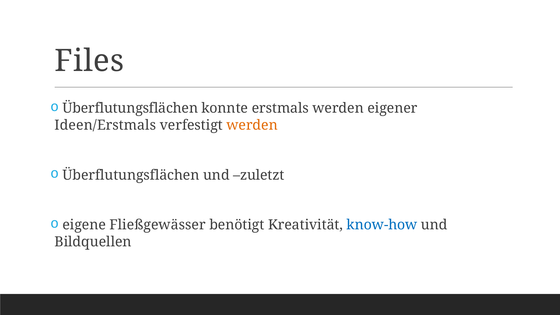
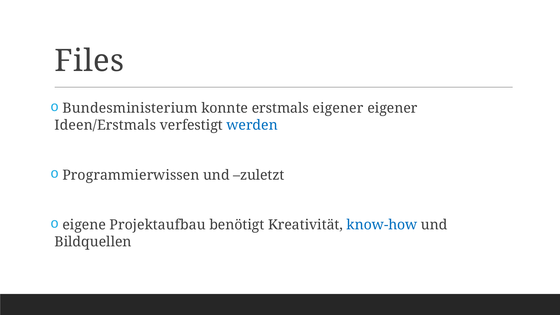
Überflutungsflächen: Überflutungsflächen -> Bundesministerium (130, 108)
erstmals werden: werden -> eigener (338, 108)
werden colour: orange -> blue (252, 125)
Überflutungsflächen: Überflutungsflächen -> Programmierwissen (131, 175)
Fließgewässer: Fließgewässer -> Projektaufbau (158, 225)
